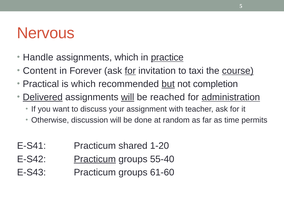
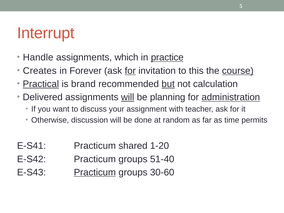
Nervous: Nervous -> Interrupt (46, 33)
Content: Content -> Creates (40, 71)
taxi: taxi -> this (196, 71)
Practical underline: none -> present (41, 84)
is which: which -> brand (83, 84)
completion: completion -> calculation (215, 84)
Delivered underline: present -> none (43, 97)
reached: reached -> planning (168, 97)
Practicum underline: present -> none (95, 159)
55-40: 55-40 -> 51-40 (162, 159)
Practicum underline: none -> present (95, 172)
61-60: 61-60 -> 30-60 (162, 172)
